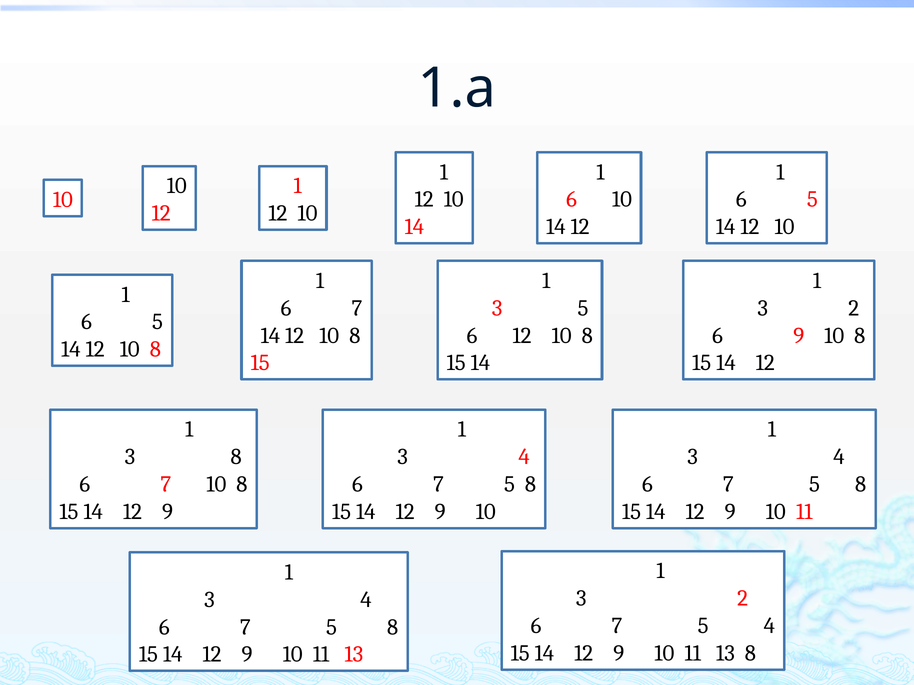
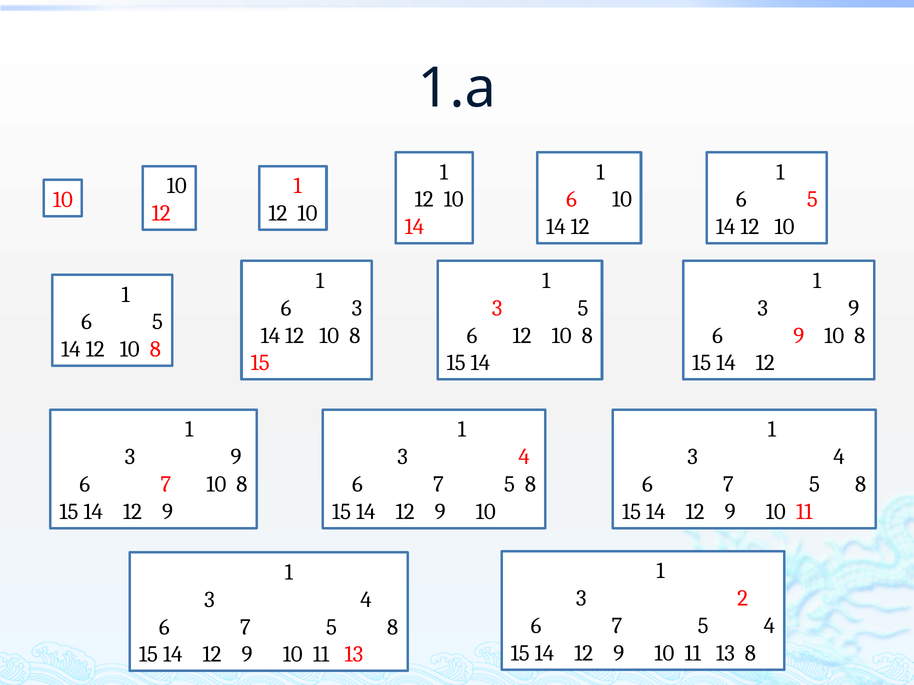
7: 7 -> 3 (357, 308)
2: 2 -> 9 (854, 308)
8: 8 -> 9 (236, 457)
